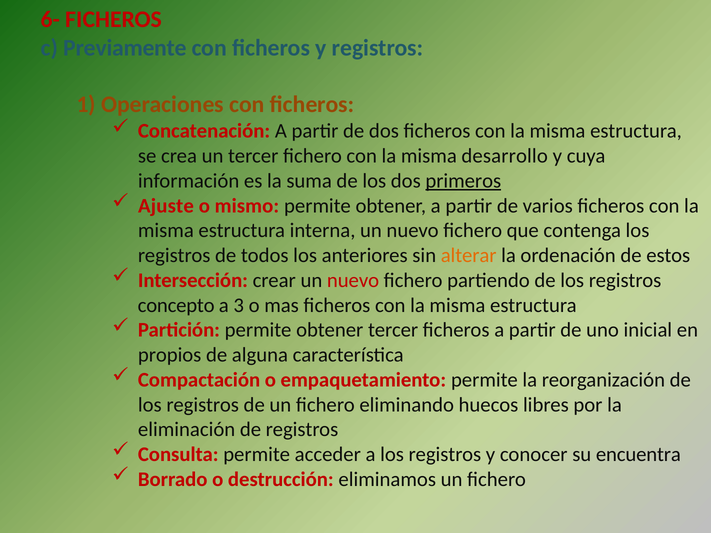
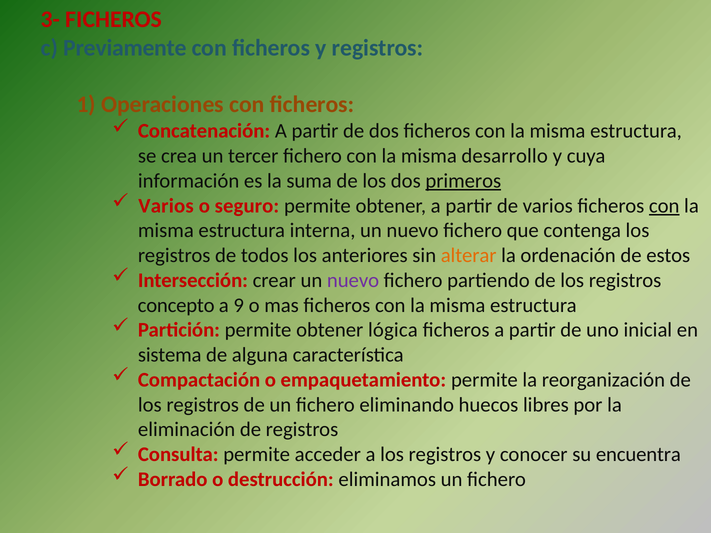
6-: 6- -> 3- (51, 19)
Ajuste: Ajuste -> Varios (166, 206)
mismo: mismo -> seguro (247, 206)
con underline: none -> present (664, 206)
nuevo colour: red -> purple (353, 280)
3: 3 -> 9 (239, 305)
obtener tercer: tercer -> lógica (393, 330)
propios: propios -> sistema (170, 355)
